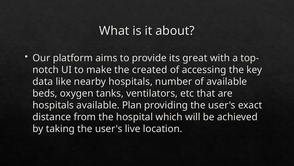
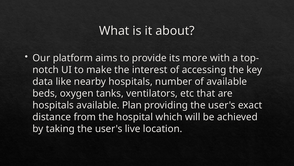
great: great -> more (195, 58)
created: created -> interest (150, 70)
